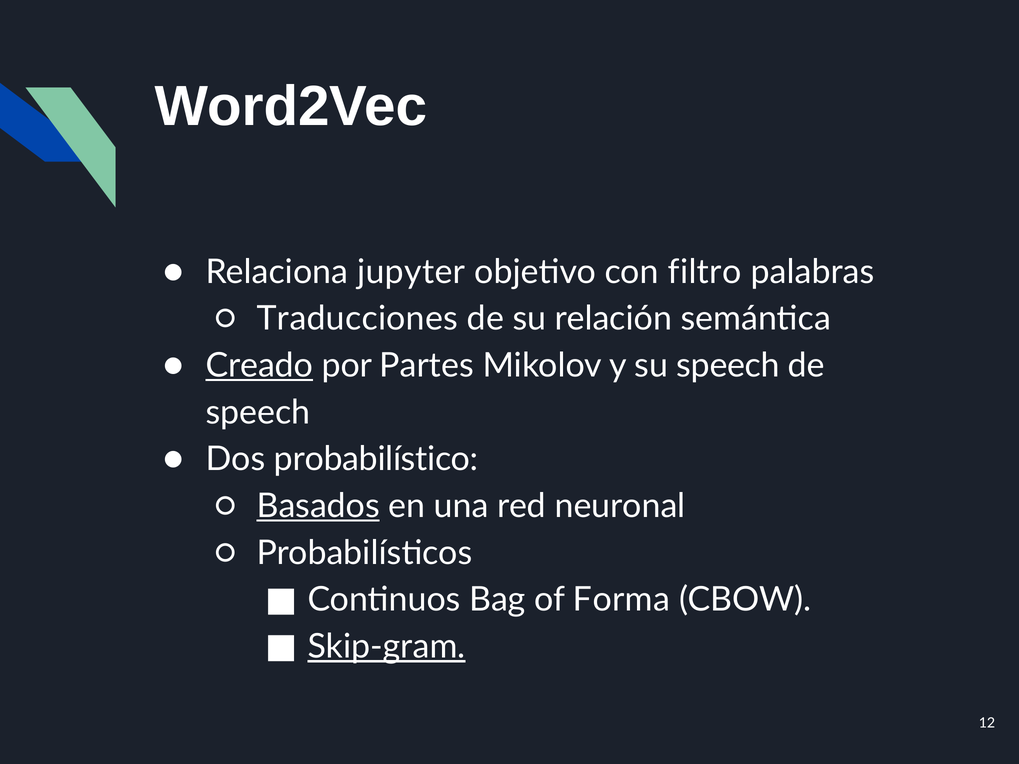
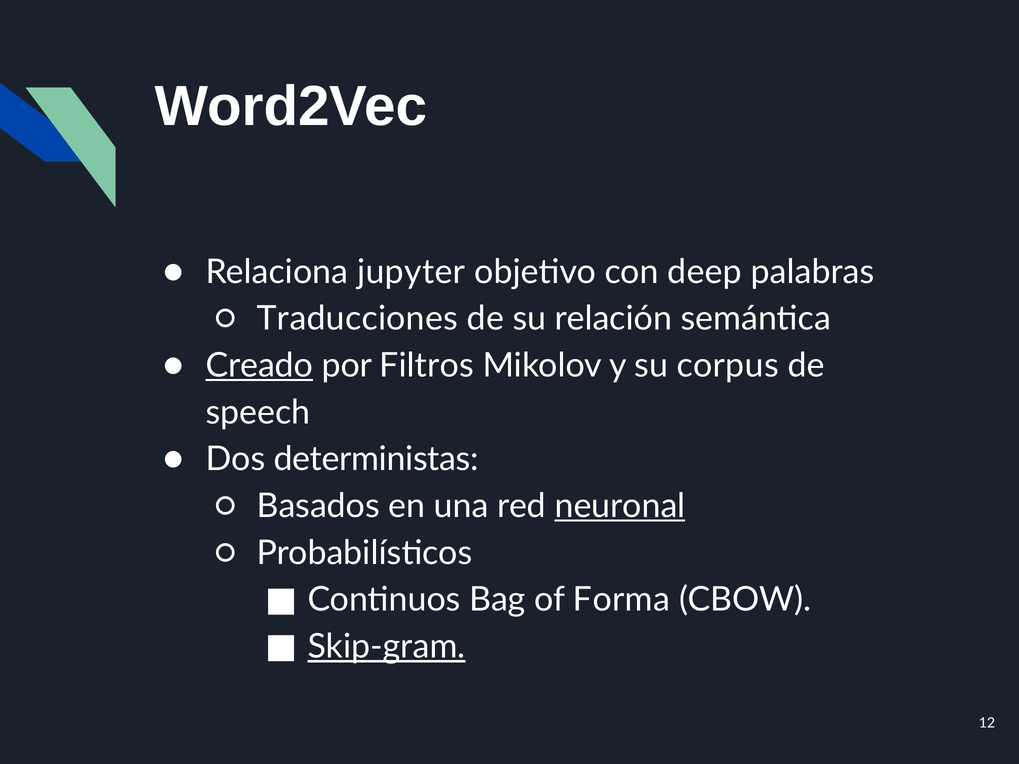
filtro: filtro -> deep (705, 272)
Partes: Partes -> Filtros (427, 366)
su speech: speech -> corpus (728, 366)
probabilístico: probabilístico -> deterministas (376, 459)
Basados underline: present -> none (318, 506)
neuronal underline: none -> present (620, 506)
